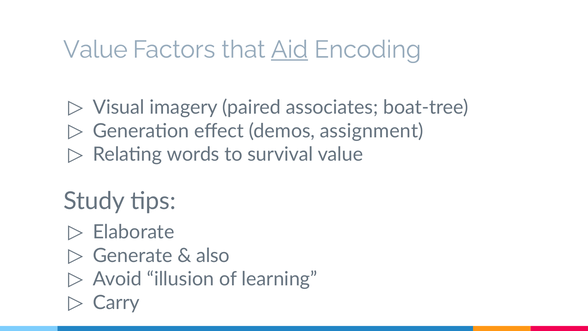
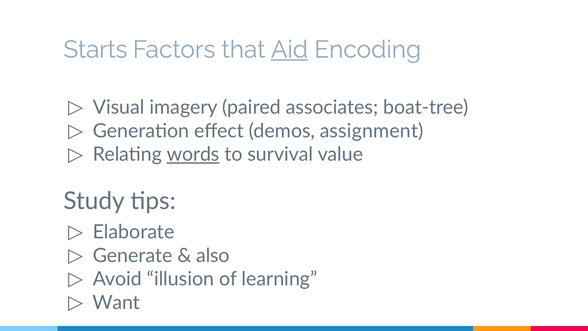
Value: Value -> Starts (95, 49)
words underline: none -> present (193, 154)
Carry: Carry -> Want (116, 302)
